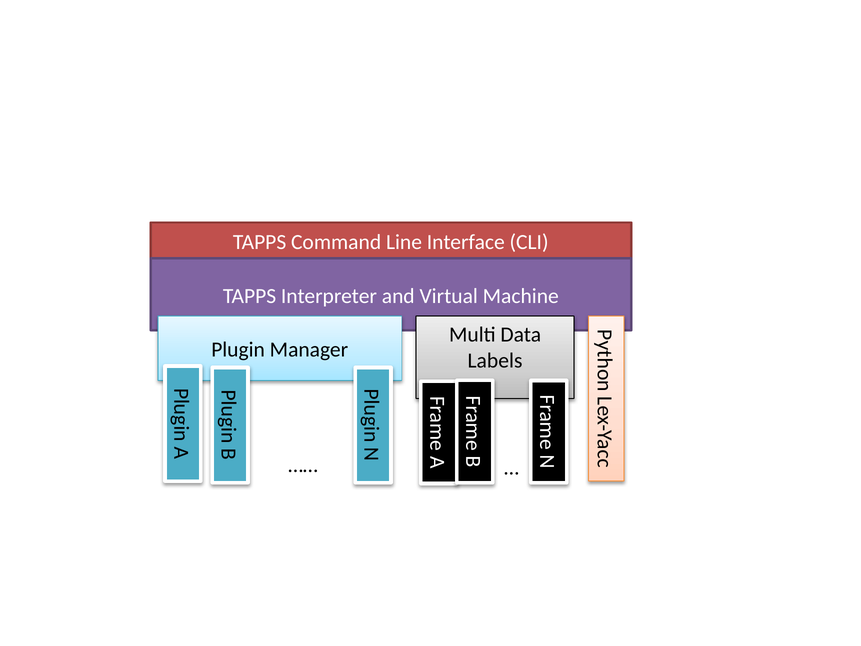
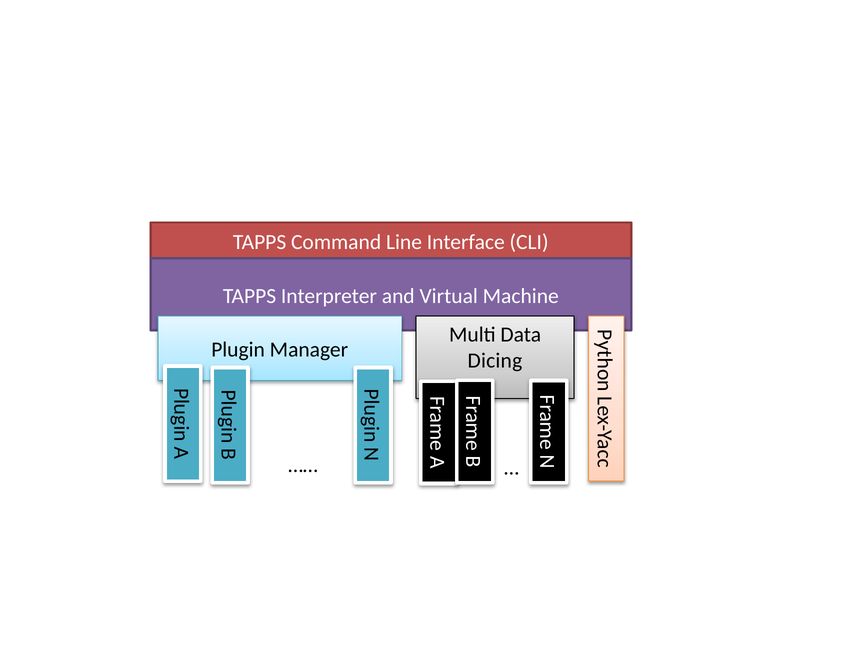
Labels: Labels -> Dicing (495, 360)
